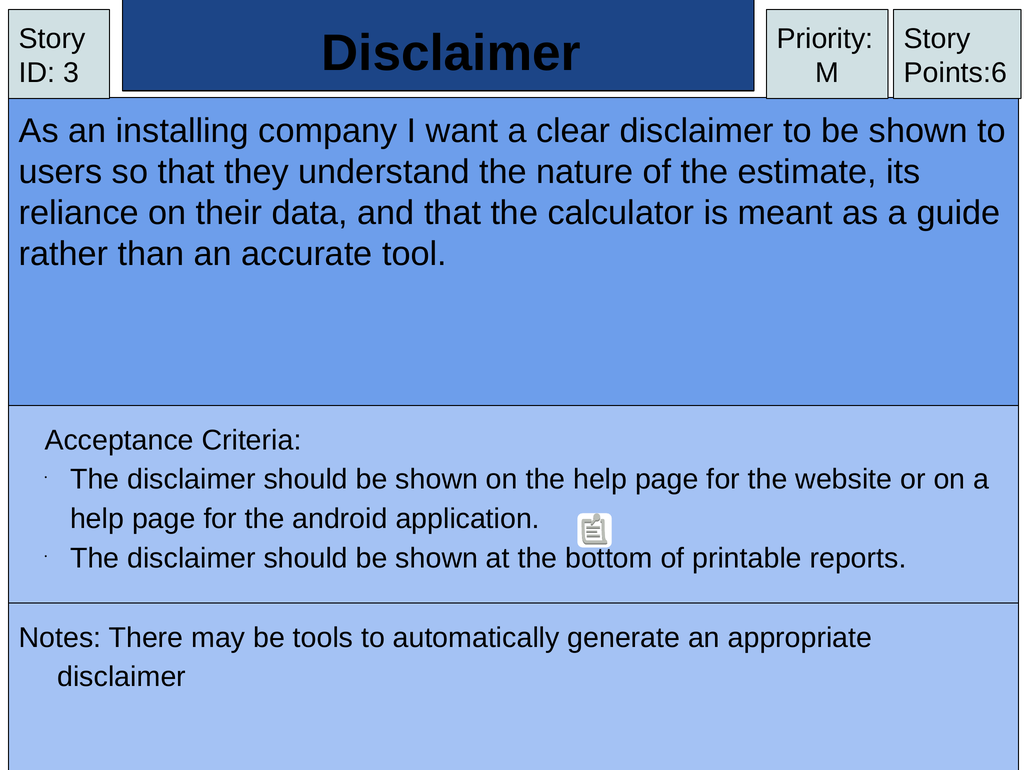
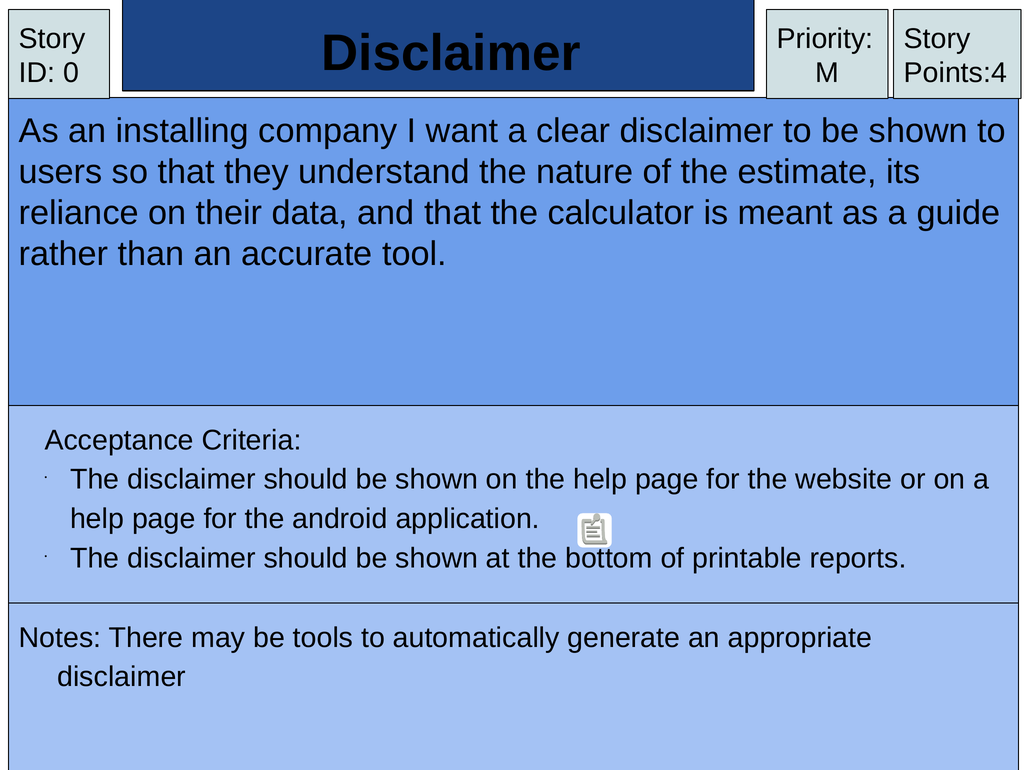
3: 3 -> 0 (71, 73)
Points:6: Points:6 -> Points:4 (955, 73)
